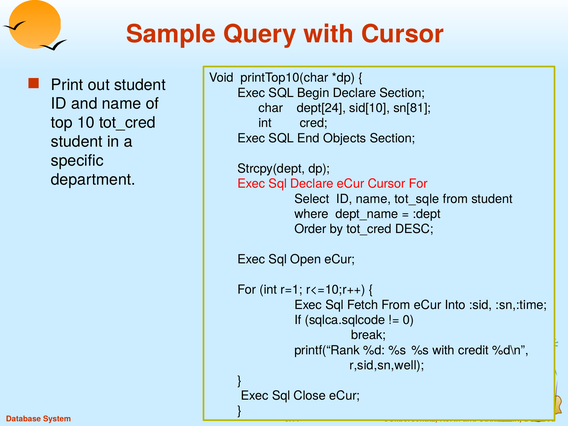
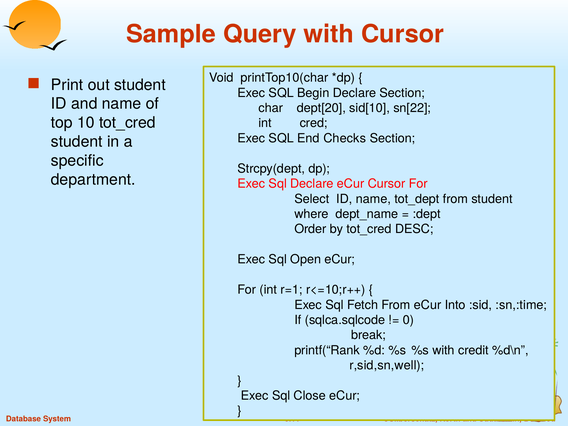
dept[24: dept[24 -> dept[20 (321, 108)
sn[81: sn[81 -> sn[22 (412, 108)
Objects: Objects -> Checks (345, 138)
tot_sqle: tot_sqle -> tot_dept (417, 199)
